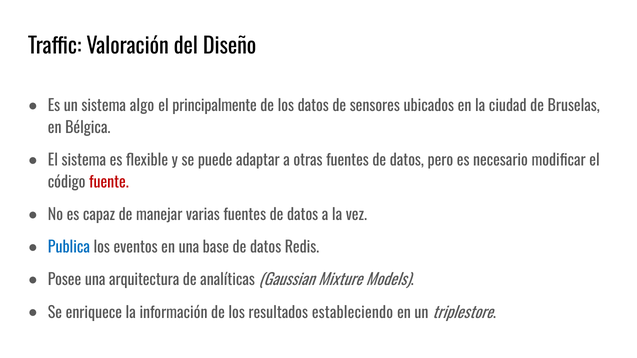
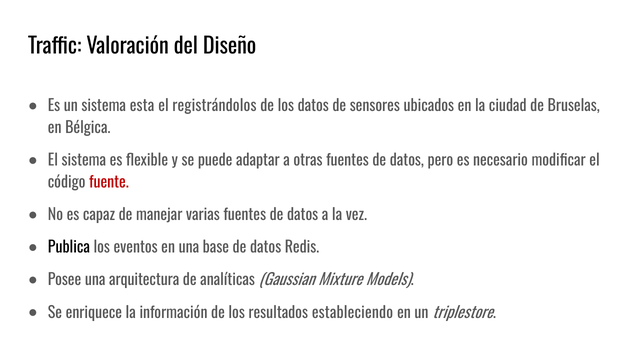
algo: algo -> esta (142, 106)
principalmente: principalmente -> registrándolos (214, 106)
Publica colour: blue -> black (69, 248)
